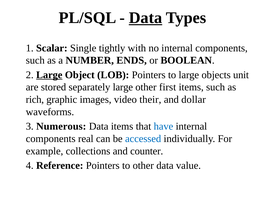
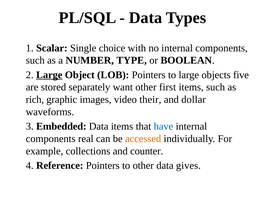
Data underline: present -> none (146, 18)
tightly: tightly -> choice (112, 48)
ENDS: ENDS -> TYPE (132, 60)
unit: unit -> five (241, 75)
separately large: large -> want (123, 87)
Numerous: Numerous -> Embedded (61, 126)
accessed colour: blue -> orange (143, 138)
value: value -> gives (188, 165)
